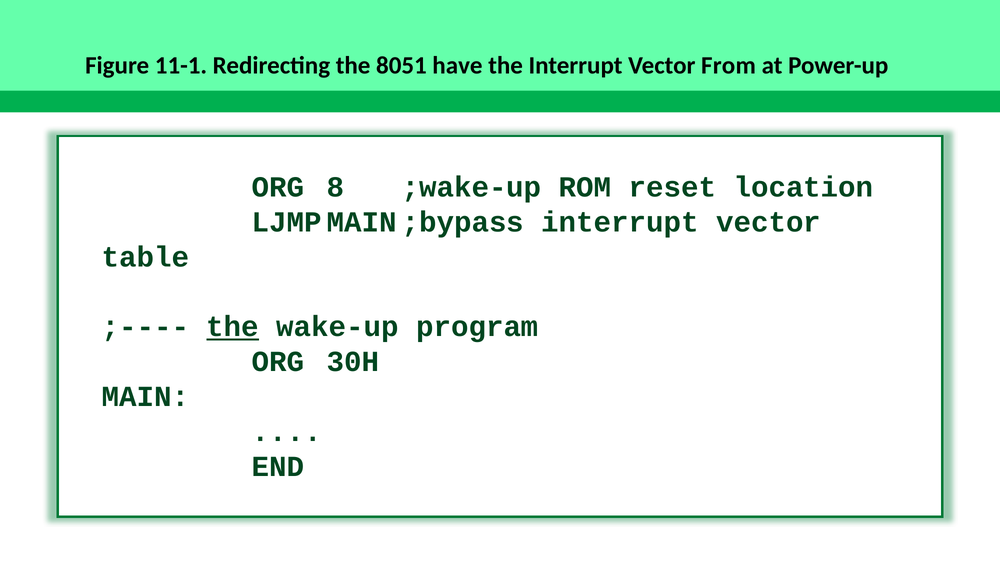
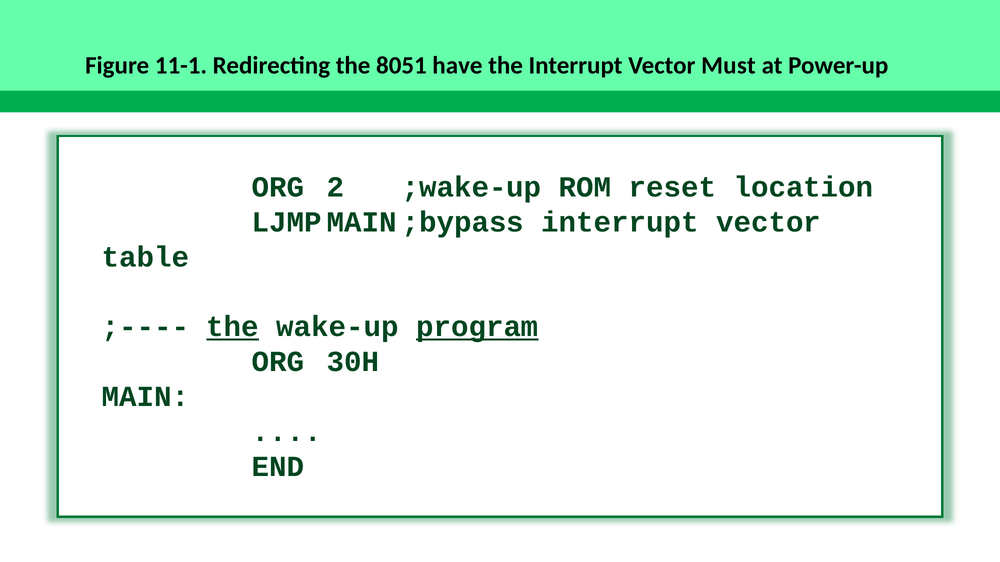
From: From -> Must (728, 66)
8: 8 -> 2 (335, 187)
program underline: none -> present (477, 327)
